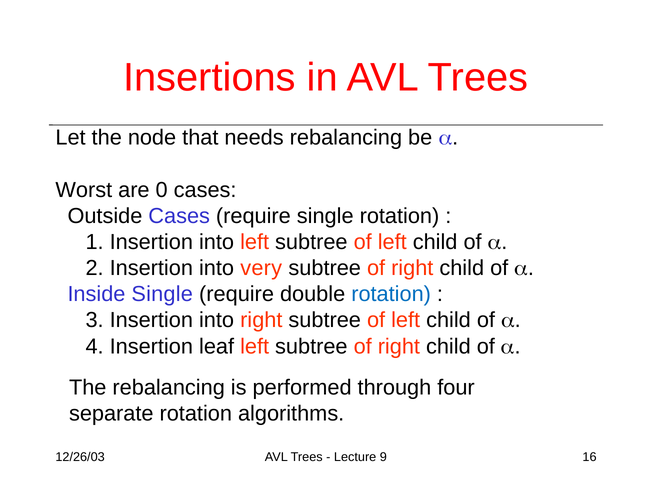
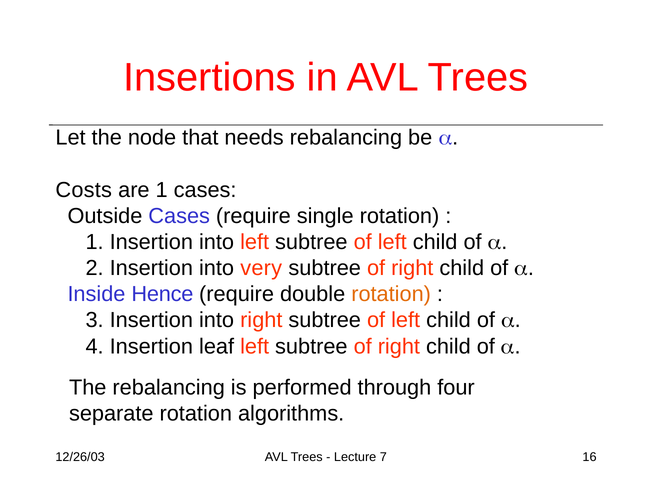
Worst: Worst -> Costs (84, 190)
are 0: 0 -> 1 (162, 190)
Inside Single: Single -> Hence (162, 294)
rotation colour: blue -> orange (391, 294)
9: 9 -> 7 (383, 457)
